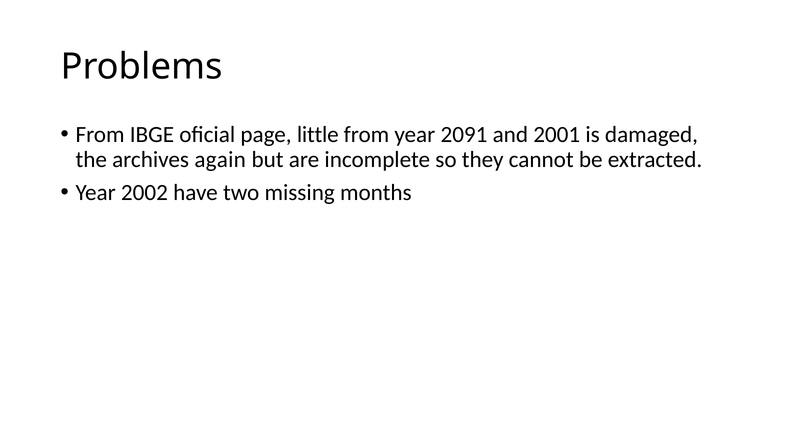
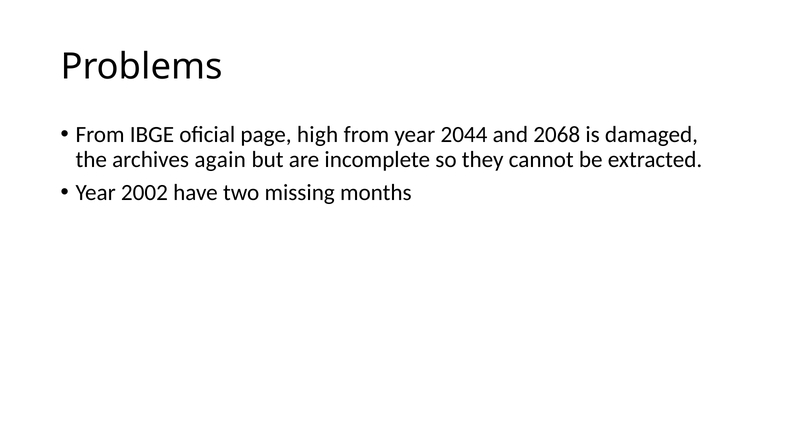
little: little -> high (318, 134)
2091: 2091 -> 2044 (464, 134)
2001: 2001 -> 2068 (557, 134)
